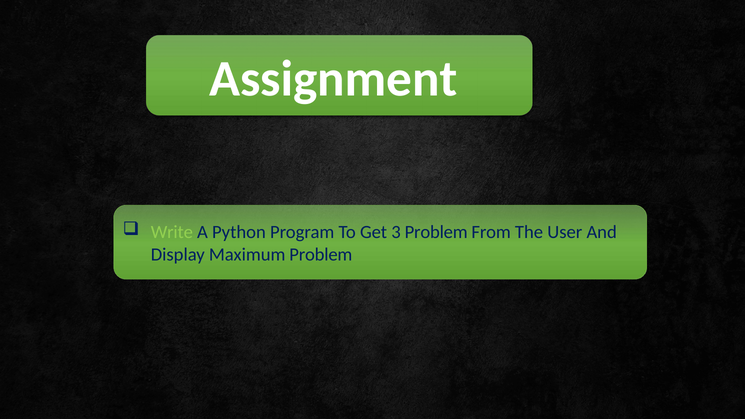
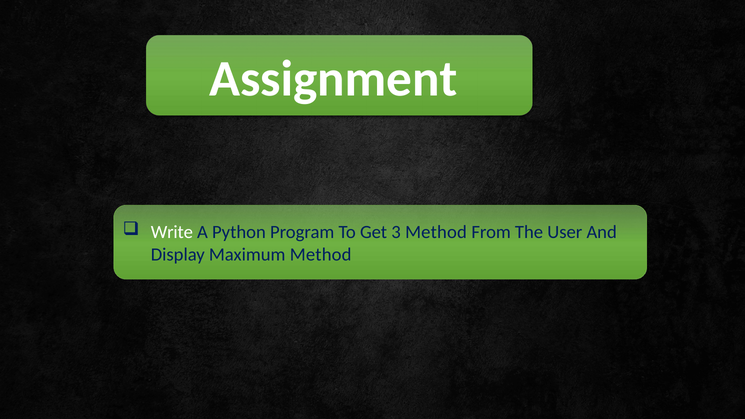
Write colour: light green -> white (172, 232)
3 Problem: Problem -> Method (436, 232)
Maximum Problem: Problem -> Method (321, 255)
